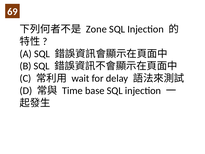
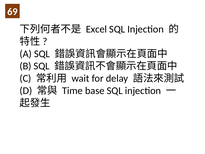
Zone: Zone -> Excel (96, 29)
